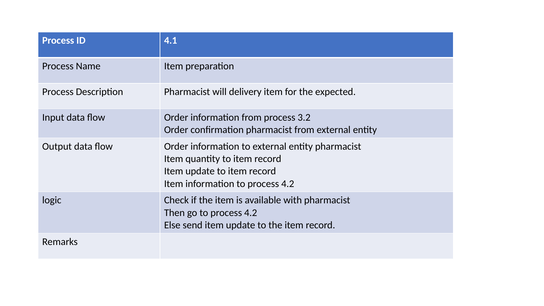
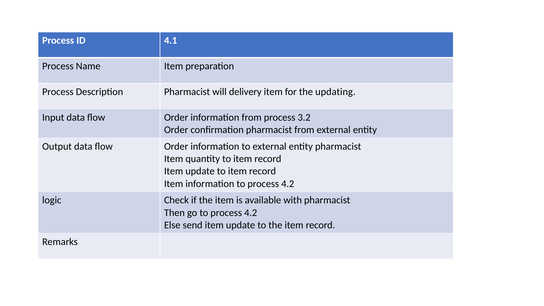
expected: expected -> updating (335, 92)
